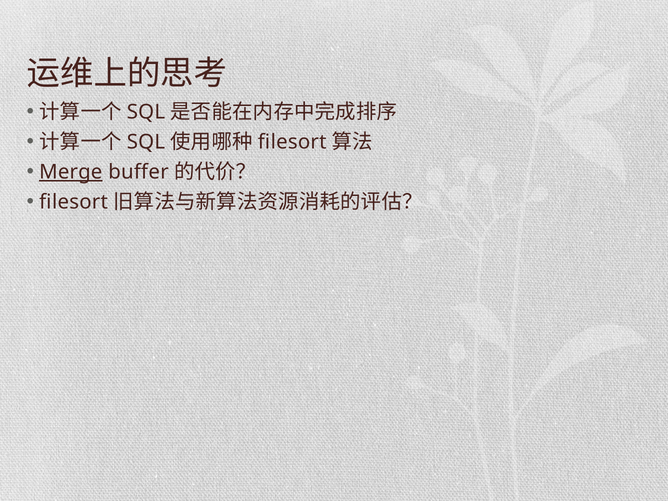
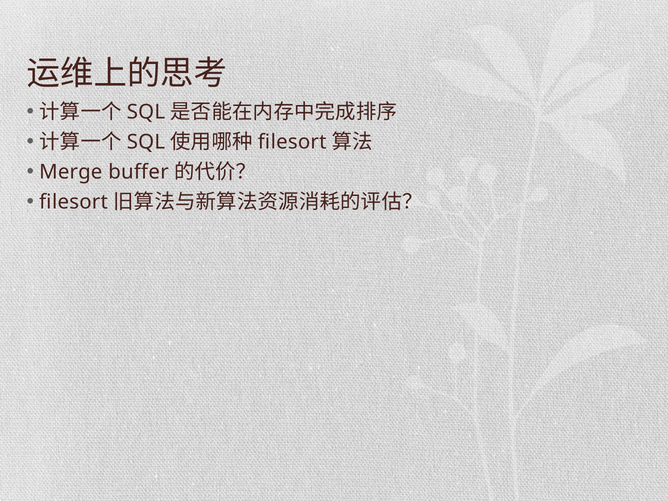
Merge underline: present -> none (71, 172)
